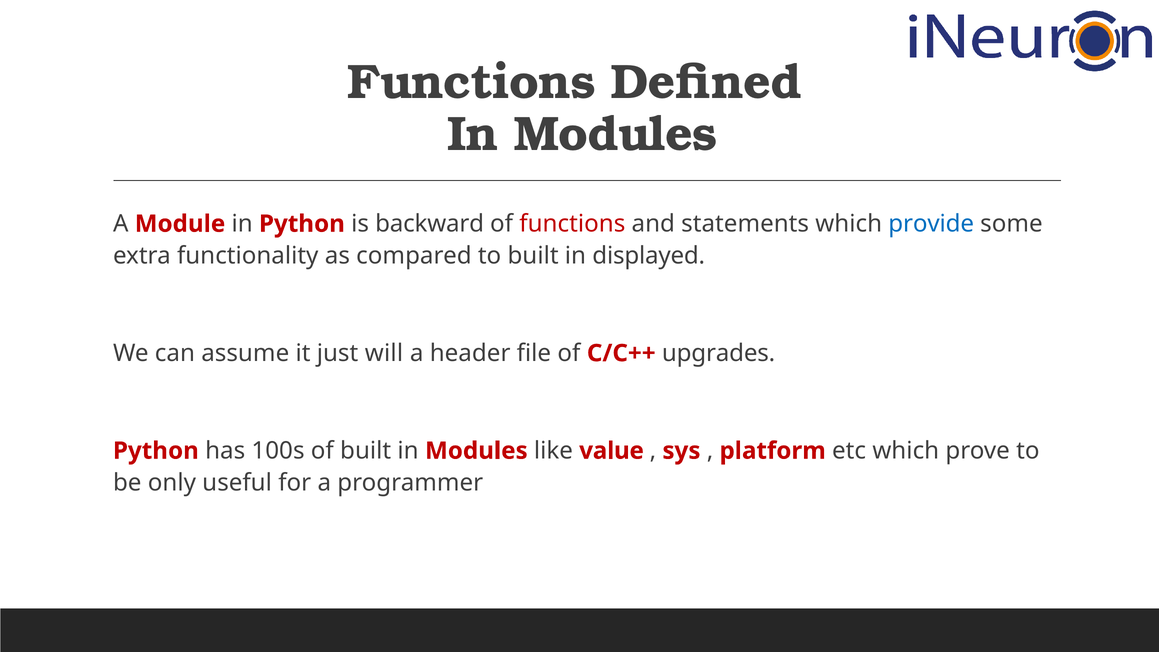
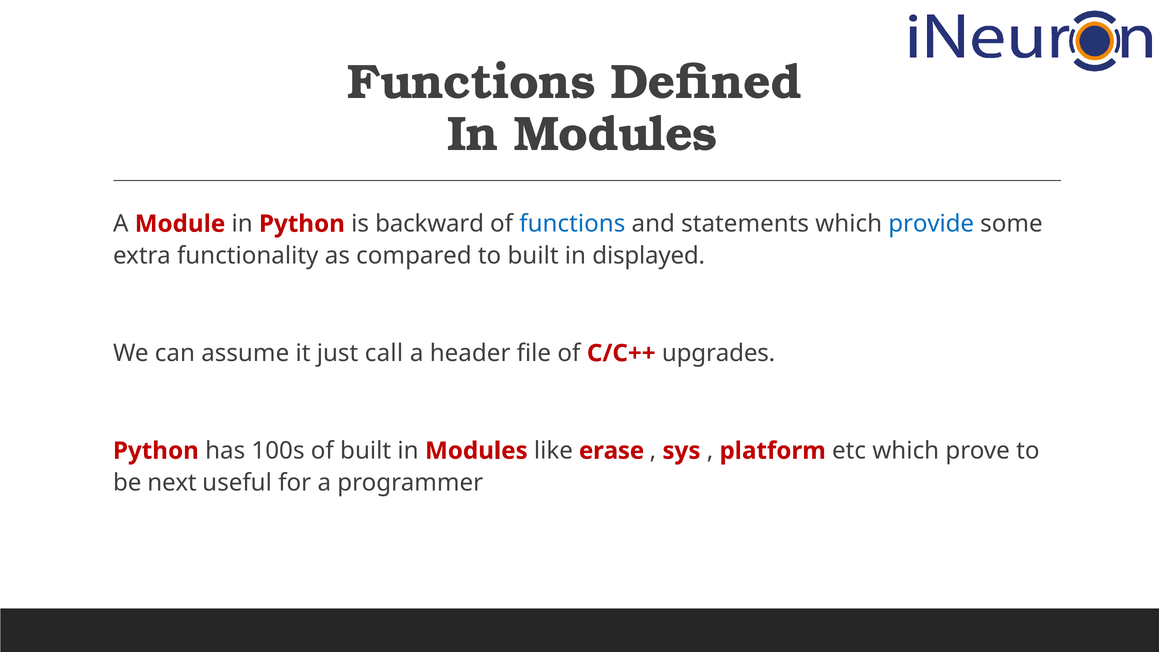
functions colour: red -> blue (572, 224)
will: will -> call (384, 353)
value: value -> erase (612, 451)
only: only -> next (172, 483)
